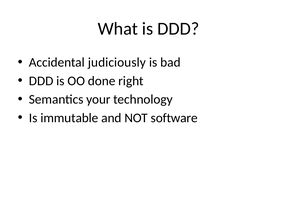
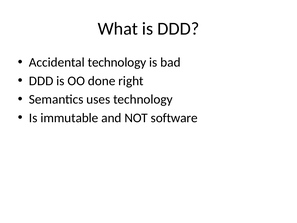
Accidental judiciously: judiciously -> technology (117, 62)
your: your -> uses (98, 99)
